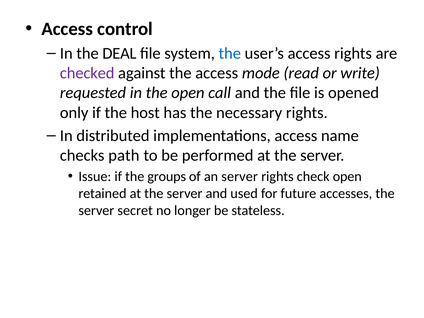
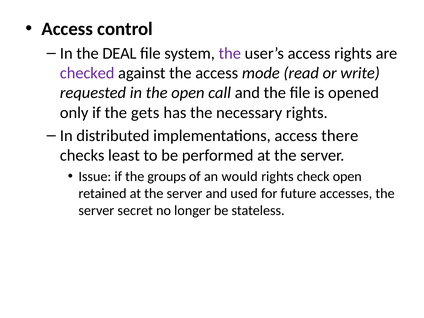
the colour: blue -> purple (230, 53)
host: host -> gets (145, 113)
name: name -> there (340, 136)
path: path -> least (124, 156)
an server: server -> would (240, 177)
